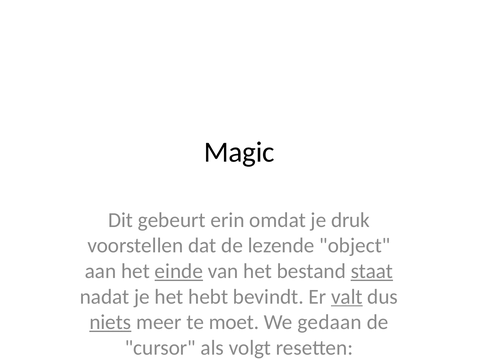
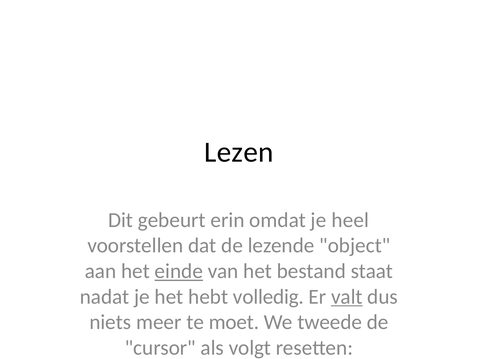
Magic: Magic -> Lezen (239, 152)
druk: druk -> heel (350, 220)
staat underline: present -> none (372, 271)
bevindt: bevindt -> volledig (268, 296)
niets underline: present -> none (110, 322)
gedaan: gedaan -> tweede (330, 322)
